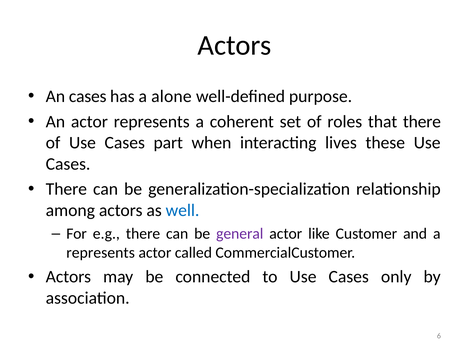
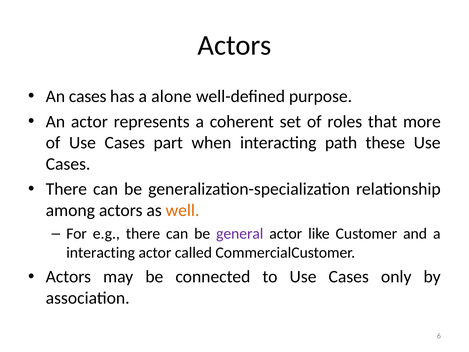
that there: there -> more (422, 122)
lives: lives -> path (341, 143)
well colour: blue -> orange (183, 210)
represents: represents -> interacting (101, 252)
